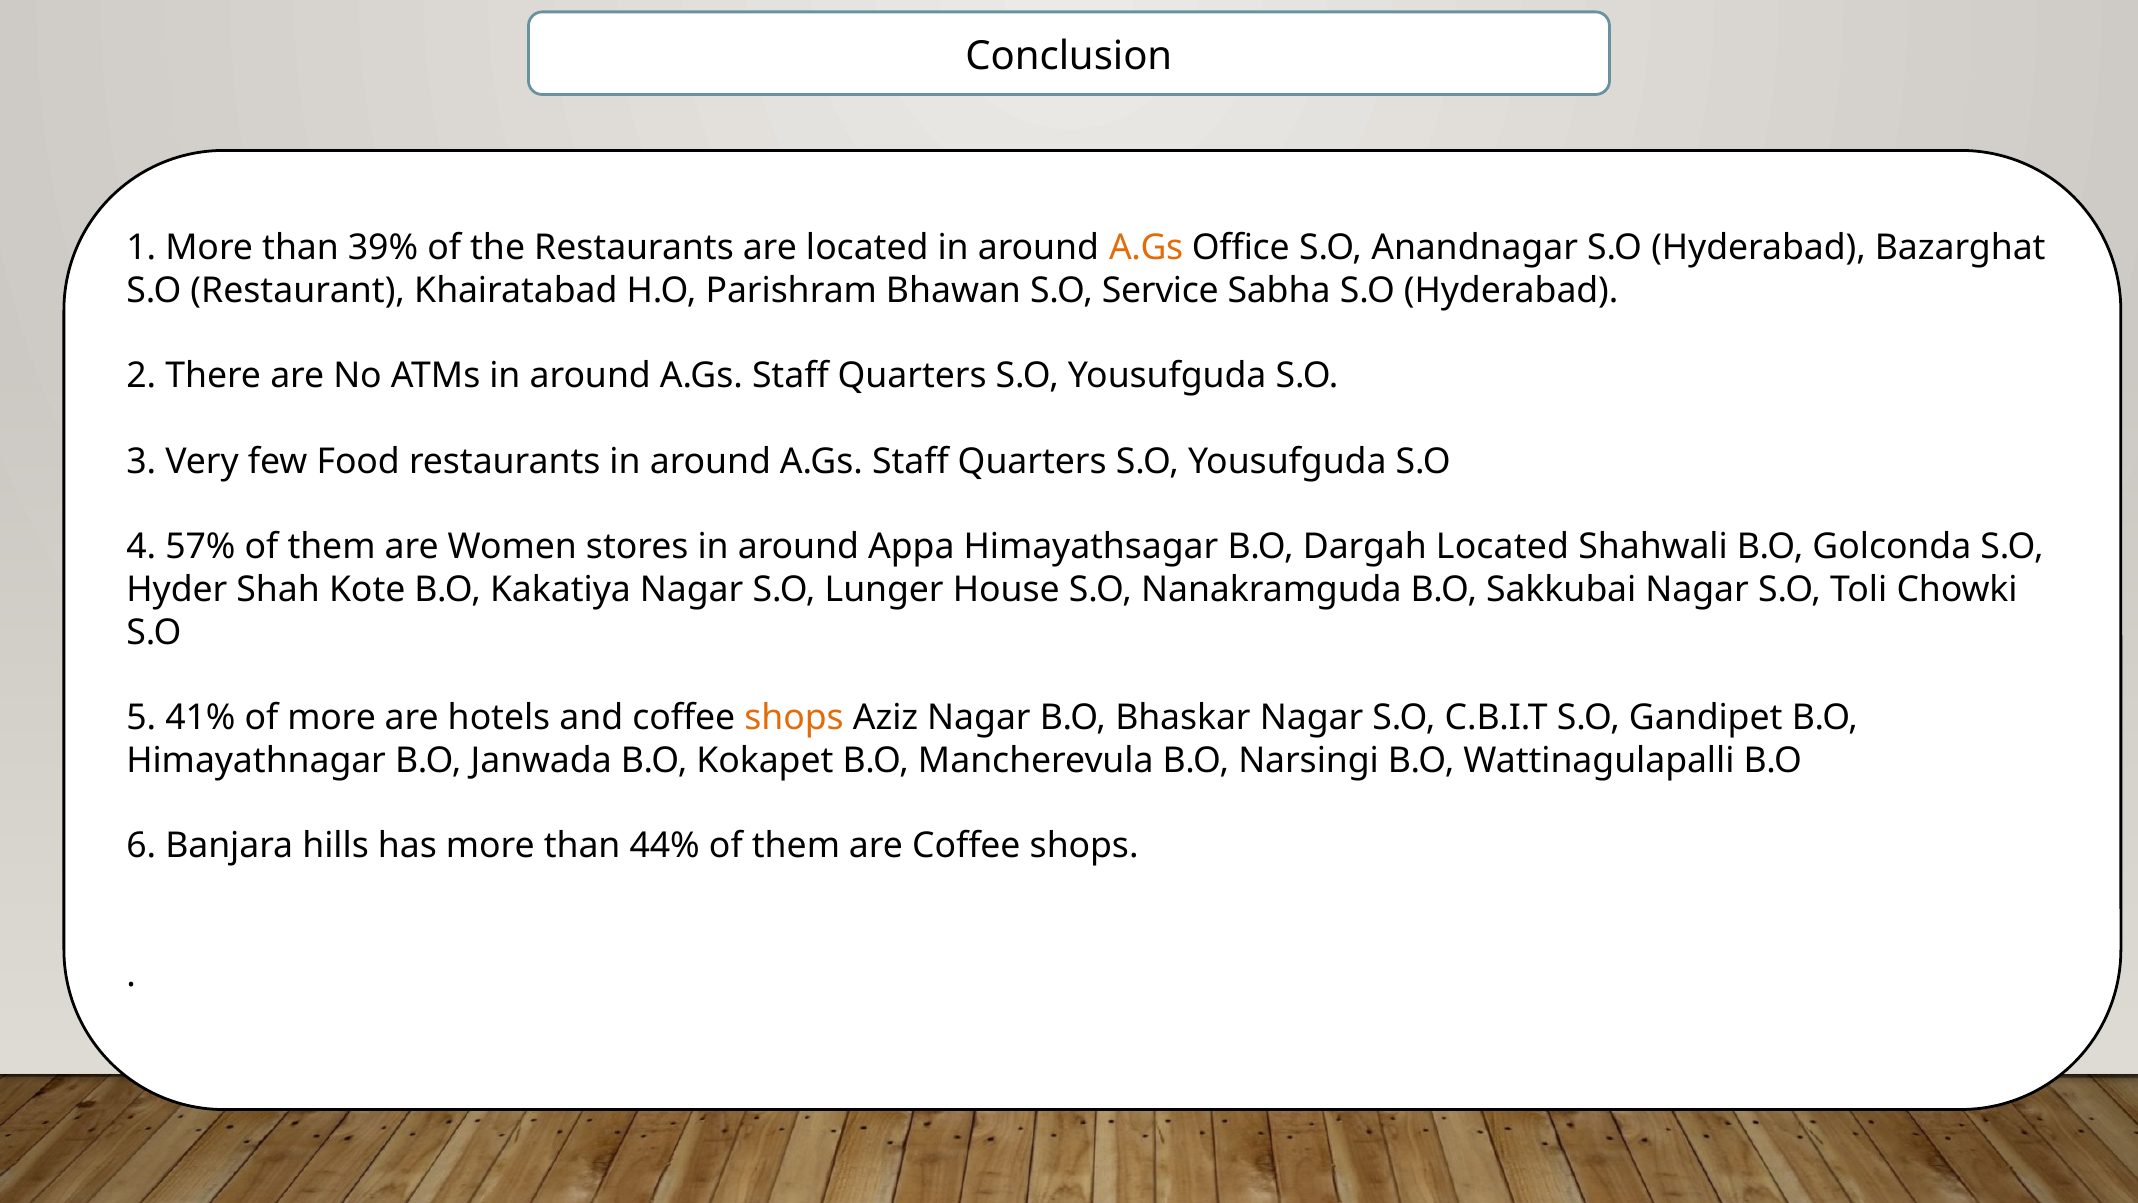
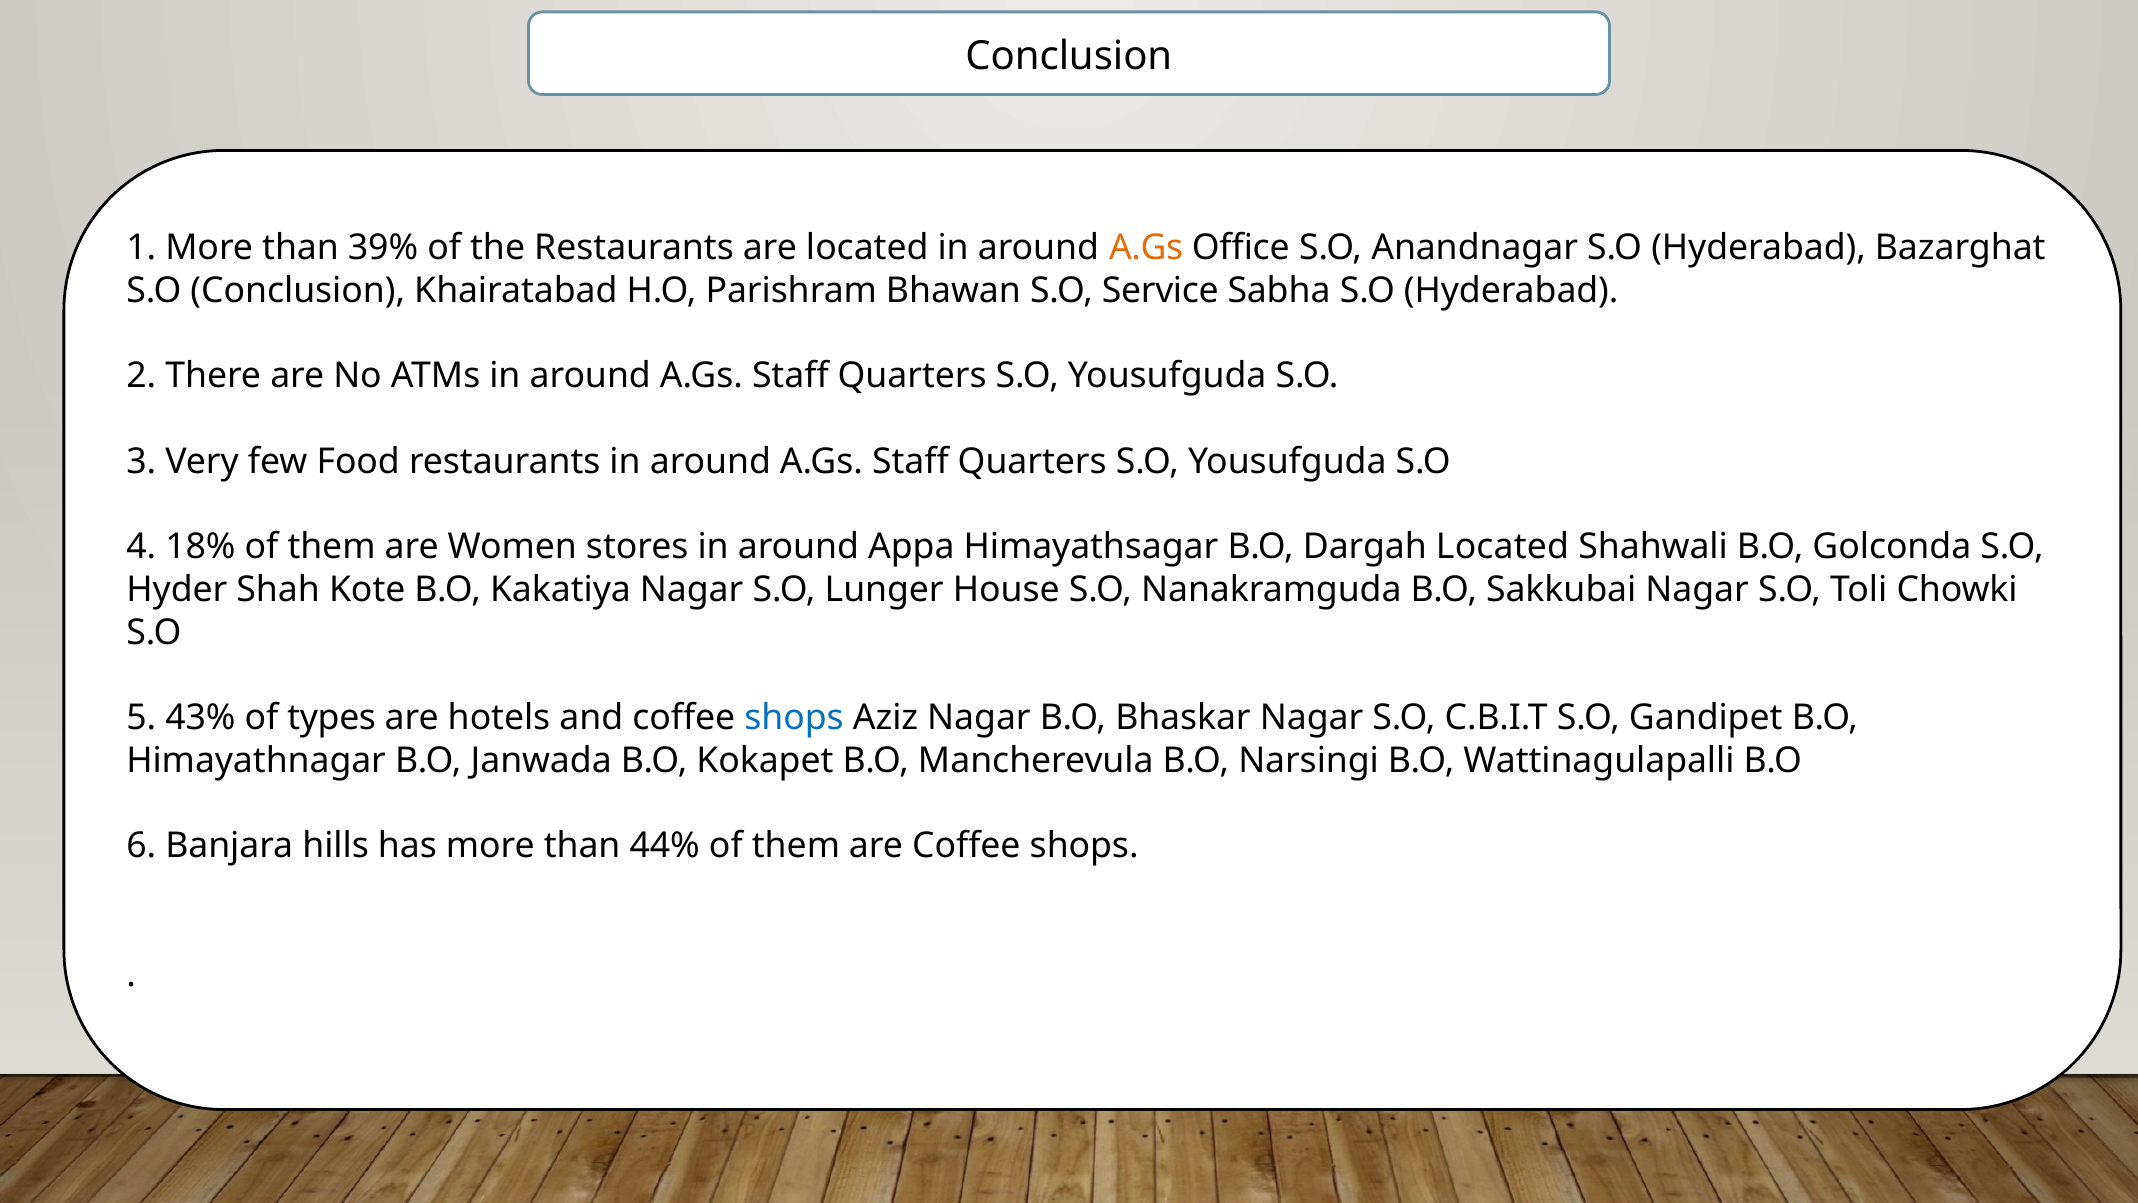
S.O Restaurant: Restaurant -> Conclusion (298, 290)
57%: 57% -> 18% (200, 547)
41%: 41% -> 43% (200, 718)
of more: more -> types (332, 718)
shops colour: orange -> blue (794, 718)
